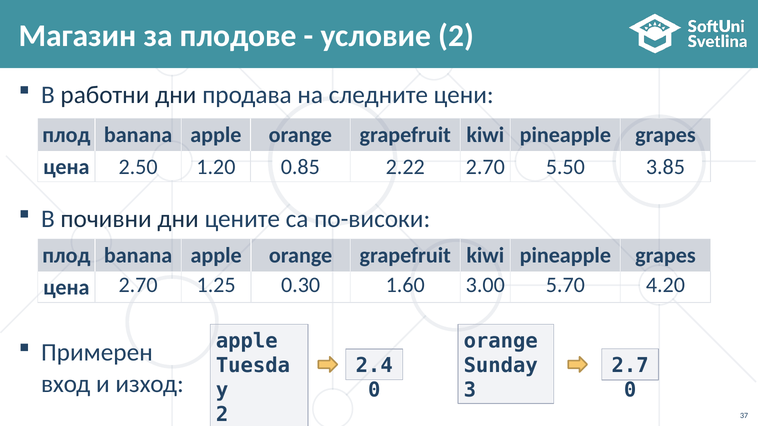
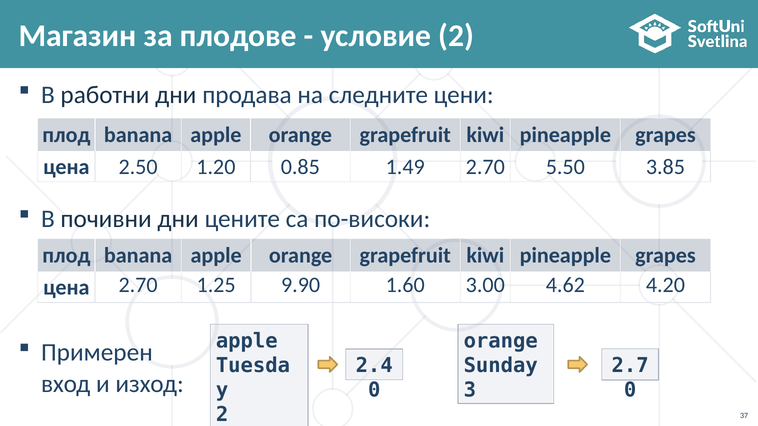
2.22: 2.22 -> 1.49 (405, 167)
0.30: 0.30 -> 9.90 (301, 285)
5.70: 5.70 -> 4.62 (565, 285)
